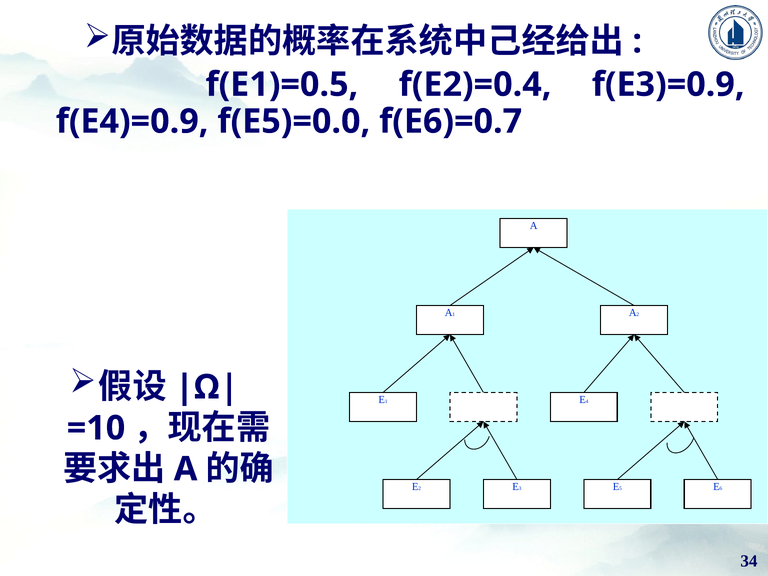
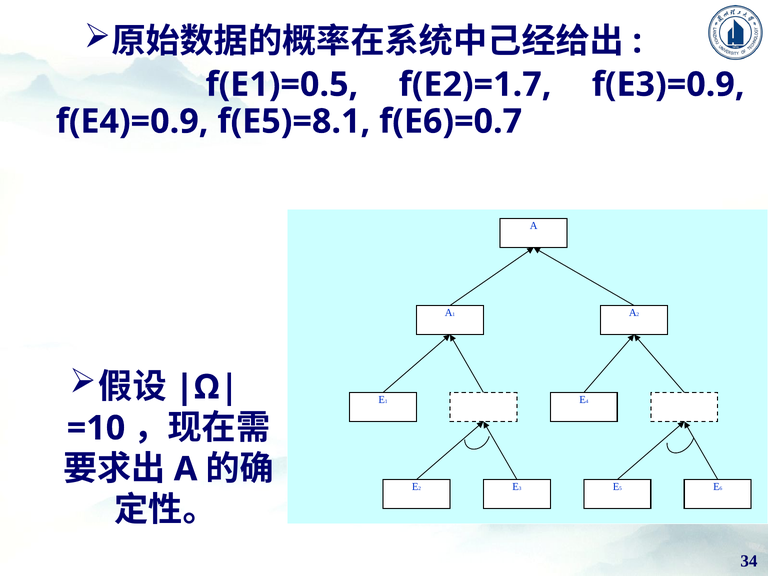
f(E2)=0.4: f(E2)=0.4 -> f(E2)=1.7 (475, 85)
f(E5)=0.0: f(E5)=0.0 -> f(E5)=8.1 (294, 121)
